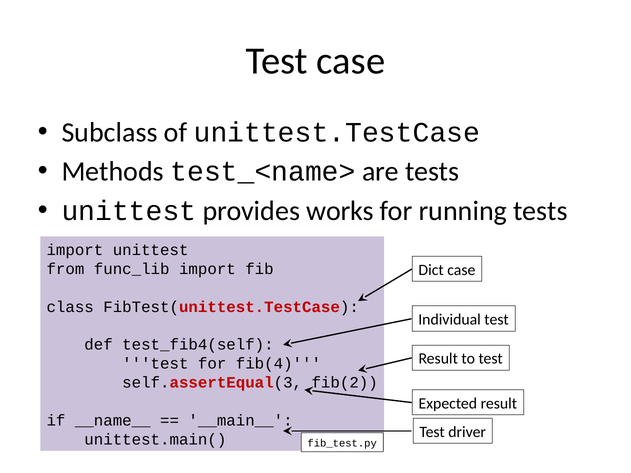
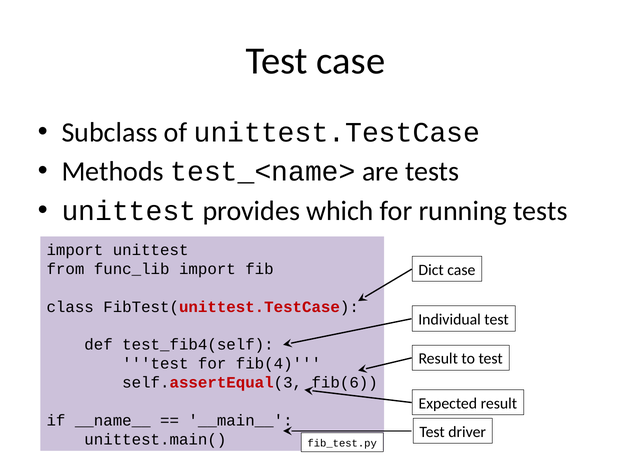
works: works -> which (340, 211)
fib(2: fib(2 -> fib(6 (345, 383)
